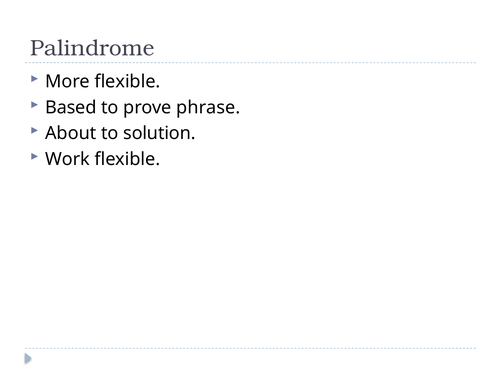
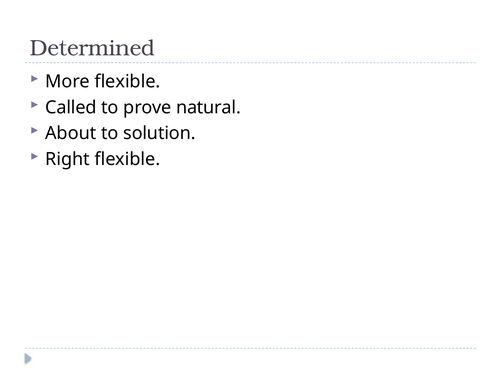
Palindrome: Palindrome -> Determined (92, 48)
Based: Based -> Called (71, 107)
phrase: phrase -> natural (208, 107)
Work: Work -> Right (67, 159)
